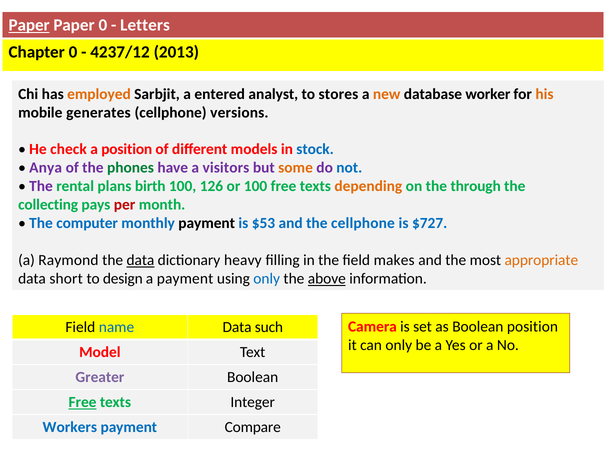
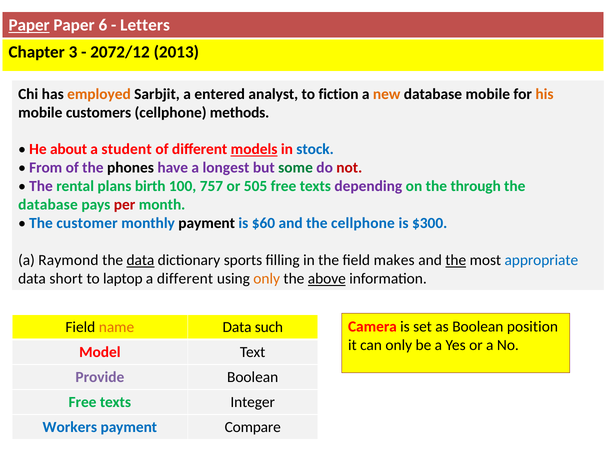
Paper 0: 0 -> 6 (103, 25)
Chapter 0: 0 -> 3 (73, 52)
4237/12: 4237/12 -> 2072/12 (120, 52)
stores: stores -> fiction (339, 94)
database worker: worker -> mobile (488, 94)
generates: generates -> customers (99, 112)
versions: versions -> methods (240, 112)
check: check -> about (69, 149)
a position: position -> student (127, 149)
models underline: none -> present (254, 149)
Anya: Anya -> From (46, 168)
phones colour: green -> black (131, 168)
visitors: visitors -> longest (226, 168)
some colour: orange -> green (296, 168)
not colour: blue -> red (349, 168)
126: 126 -> 757 (211, 186)
or 100: 100 -> 505 (256, 186)
depending colour: orange -> purple (368, 186)
collecting: collecting -> database (48, 205)
computer: computer -> customer (87, 223)
$53: $53 -> $60 (263, 223)
$727: $727 -> $300 (430, 223)
heavy: heavy -> sports (243, 260)
the underline: none -> present (456, 260)
appropriate colour: orange -> blue (541, 260)
design: design -> laptop (123, 279)
a payment: payment -> different (185, 279)
only colour: blue -> orange (267, 279)
name colour: blue -> orange (116, 327)
Greater: Greater -> Provide (100, 377)
Free underline: present -> none (83, 402)
